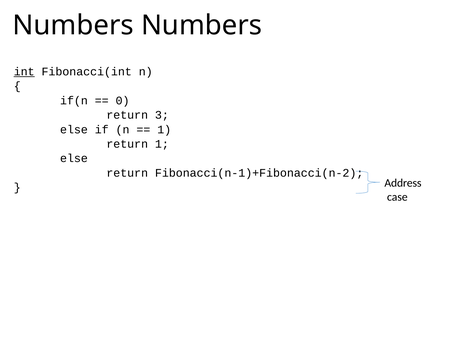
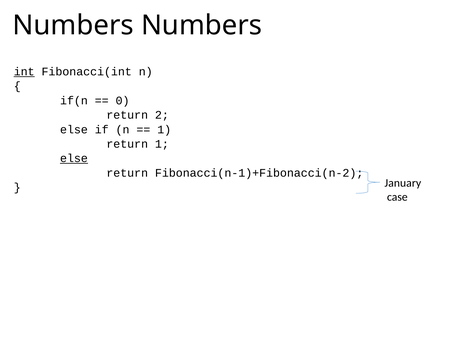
3: 3 -> 2 (162, 115)
else underline: none -> present (74, 158)
Address: Address -> January (403, 183)
